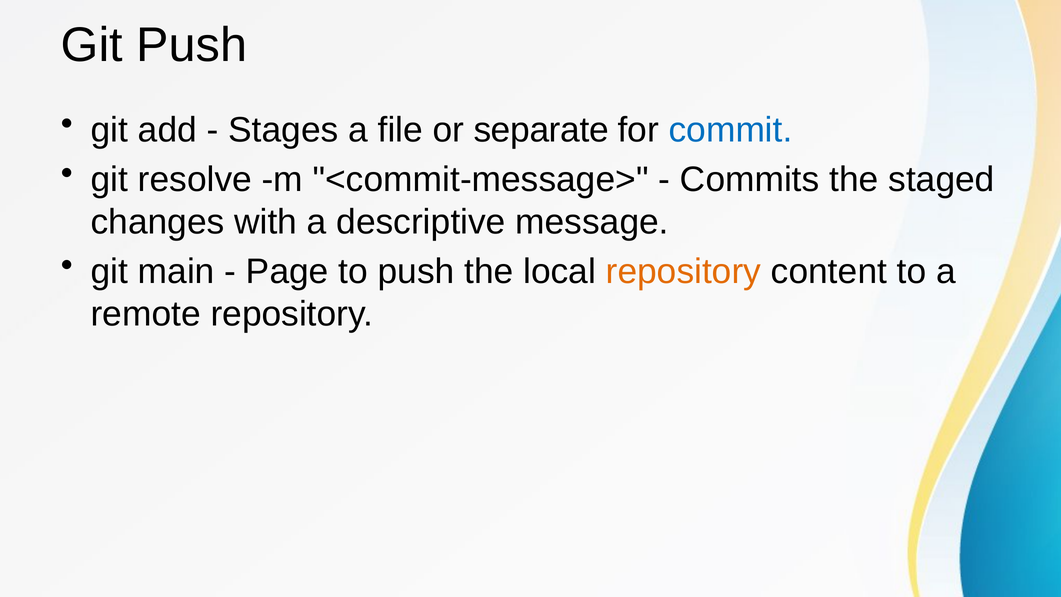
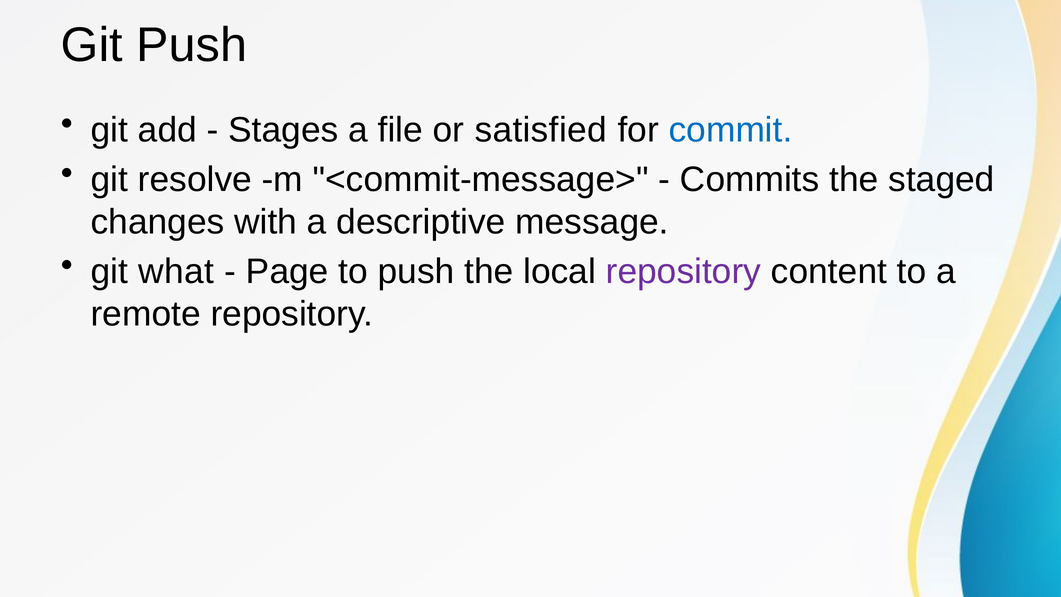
separate: separate -> satisfied (541, 130)
main: main -> what (176, 271)
repository colour: orange -> purple (683, 271)
